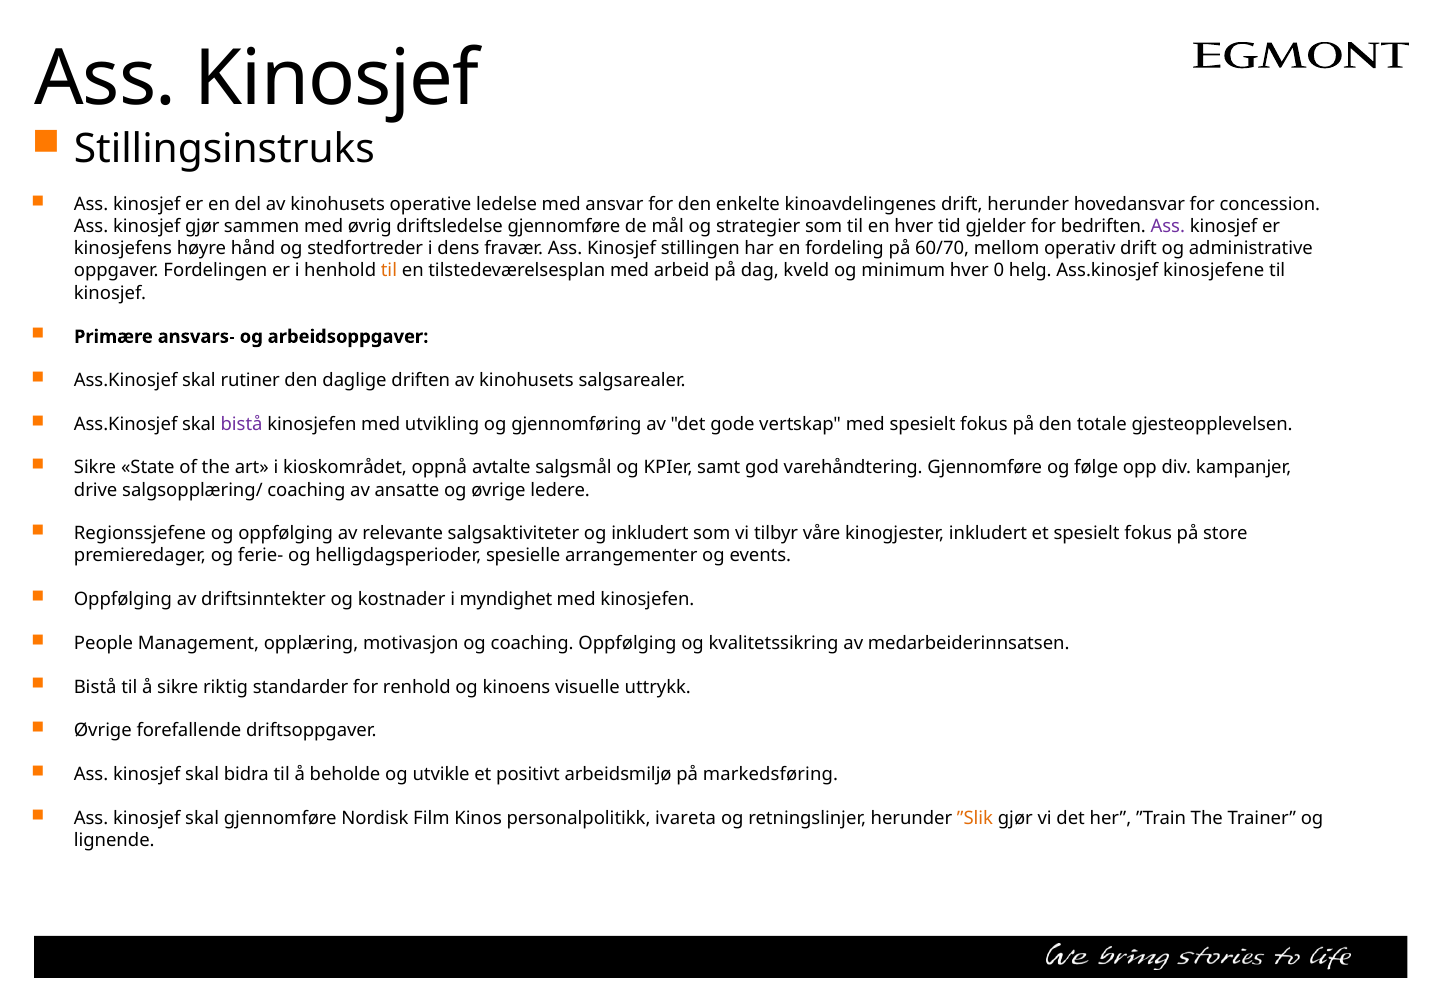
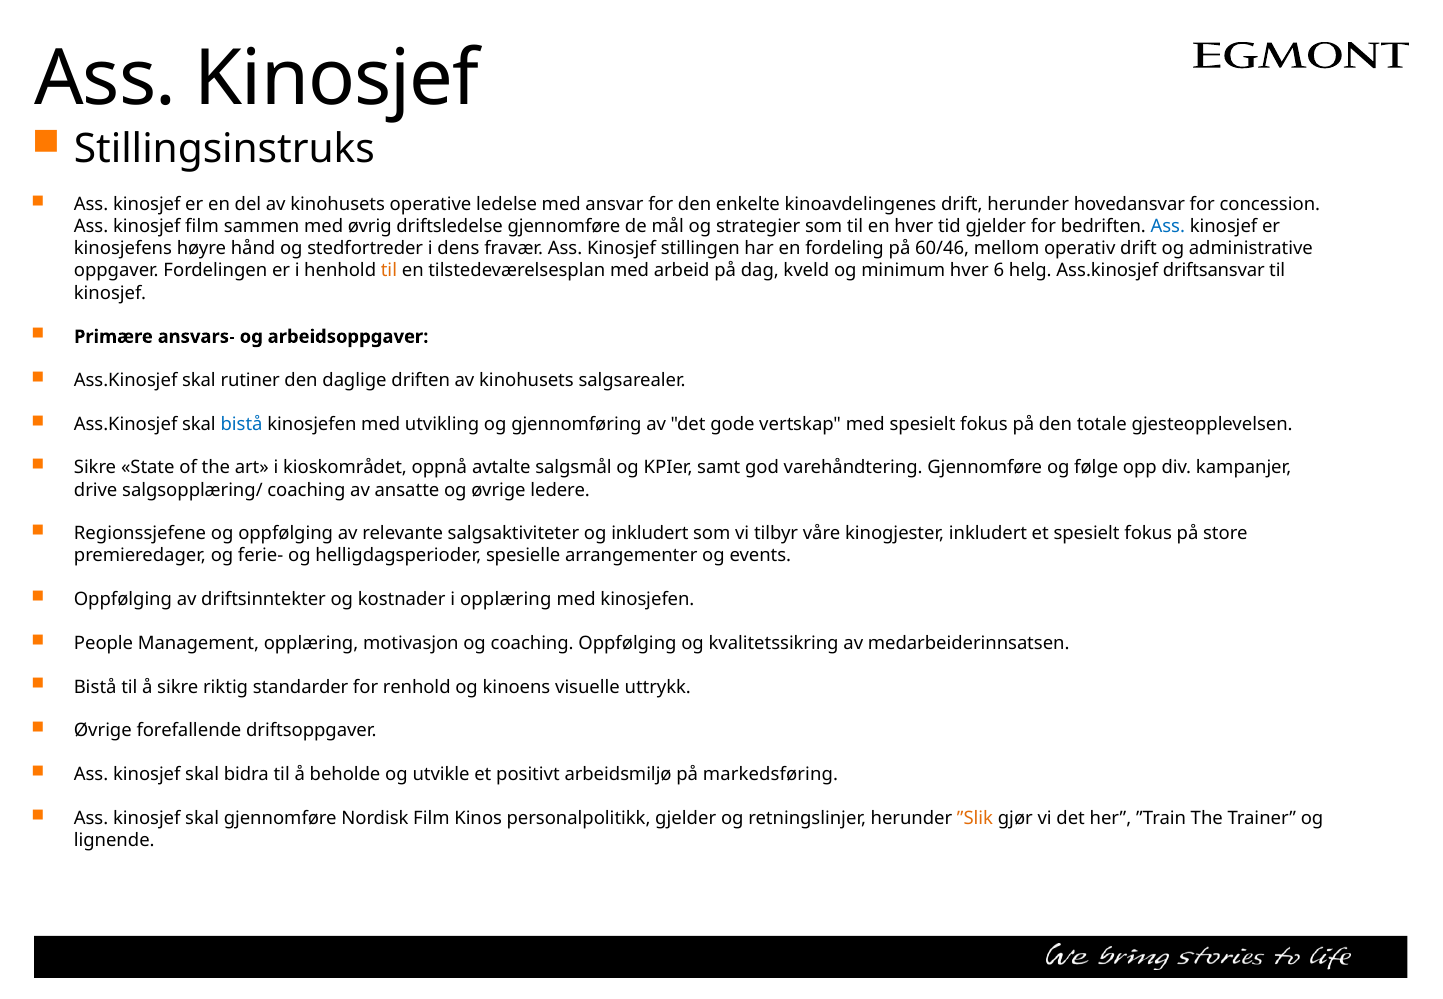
kinosjef gjør: gjør -> film (202, 227)
Ass colour: purple -> blue (1168, 227)
60/70: 60/70 -> 60/46 (942, 249)
0: 0 -> 6 (999, 271)
kinosjefene: kinosjefene -> driftsansvar (1214, 271)
bistå colour: purple -> blue (242, 424)
i myndighet: myndighet -> opplæring (506, 599)
personalpolitikk ivareta: ivareta -> gjelder (686, 818)
